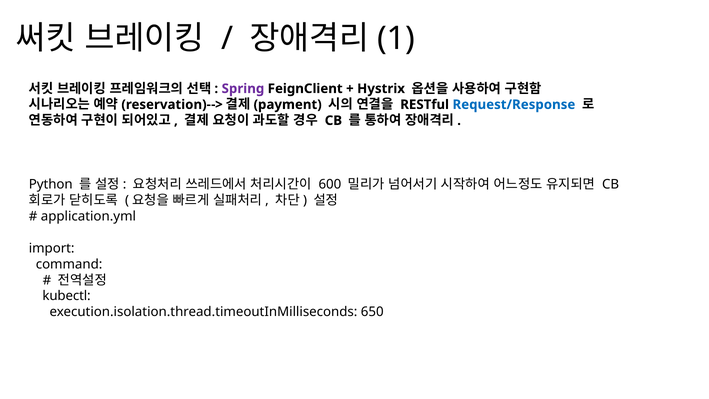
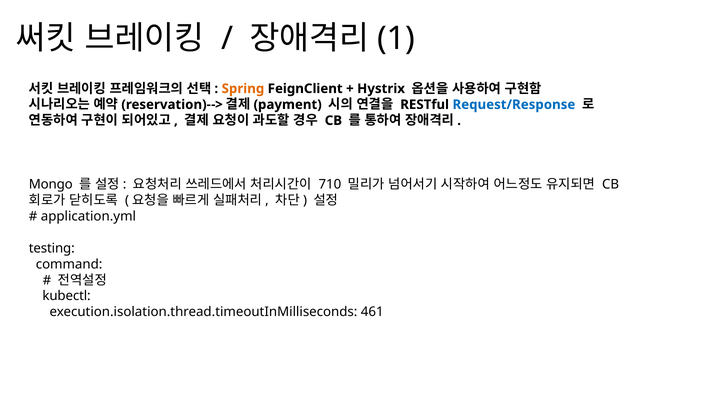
Spring colour: purple -> orange (243, 89)
Python: Python -> Mongo (51, 184)
600: 600 -> 710 (330, 184)
import: import -> testing (52, 248)
650: 650 -> 461 (372, 312)
